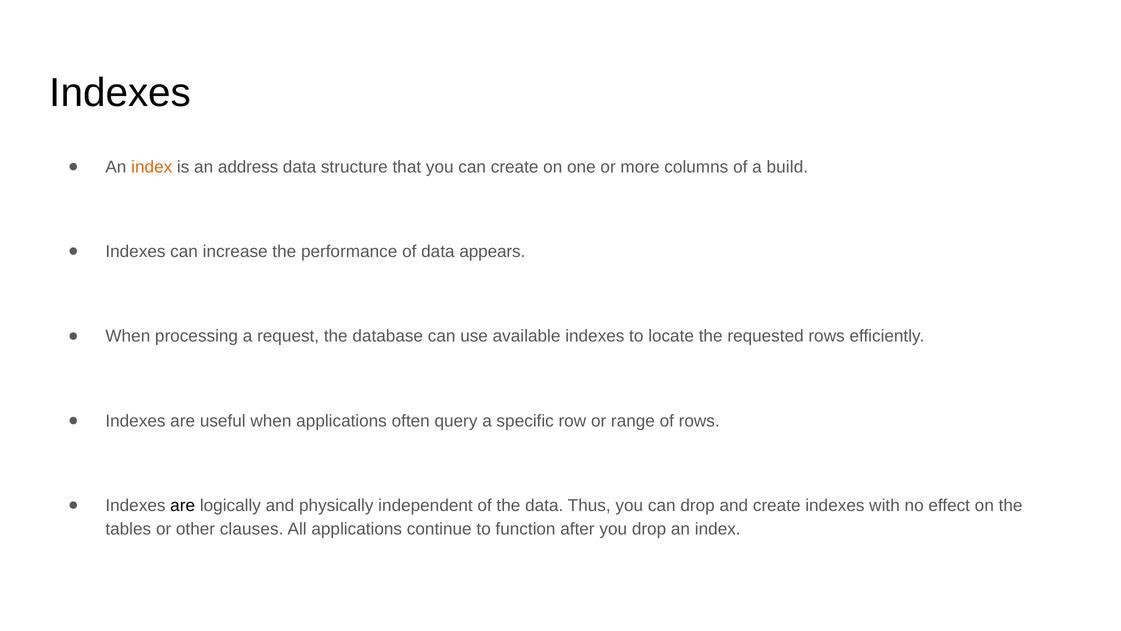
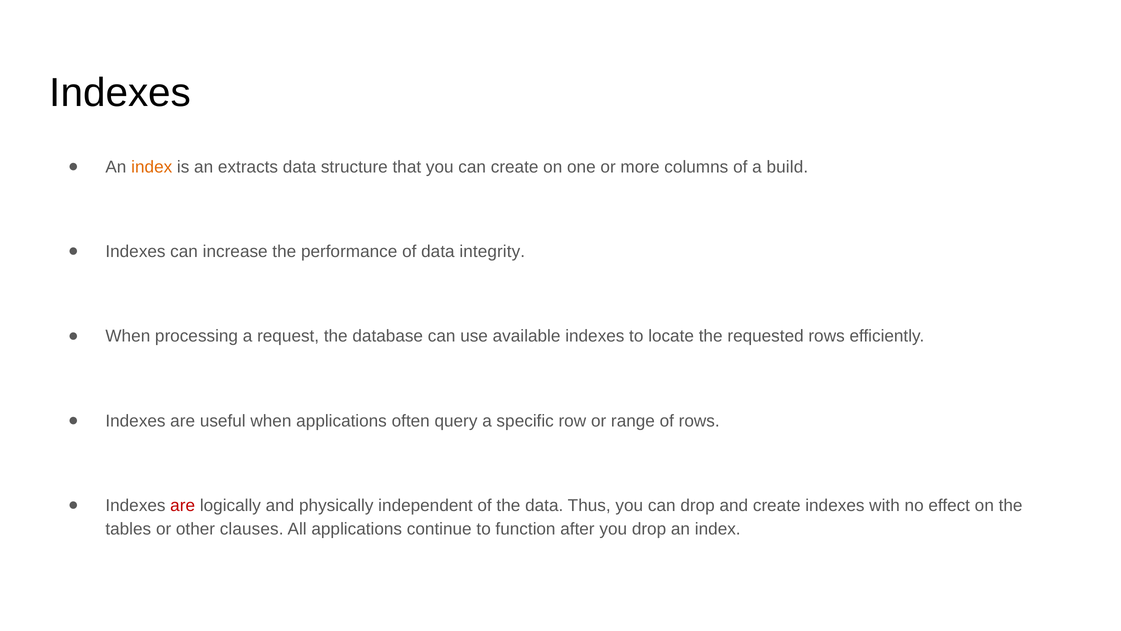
address: address -> extracts (248, 167)
appears: appears -> integrity (492, 252)
are colour: black -> red (183, 505)
